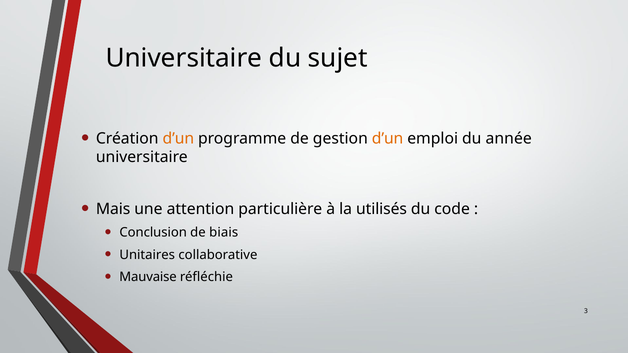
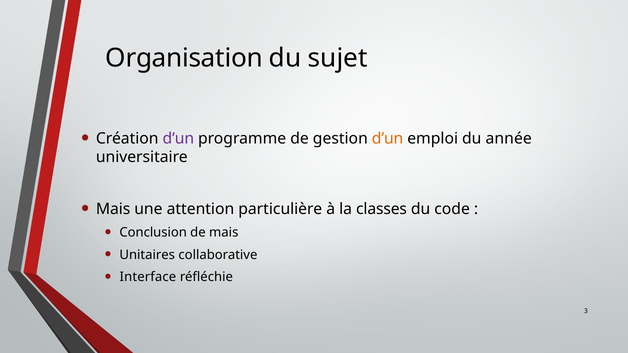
Universitaire: Universitaire -> Organisation (184, 58)
d’un colour: orange -> purple (178, 138)
utilisés: utilisés -> classes (382, 209)
de biais: biais -> mais (224, 233)
Mauvaise: Mauvaise -> Interface (148, 277)
